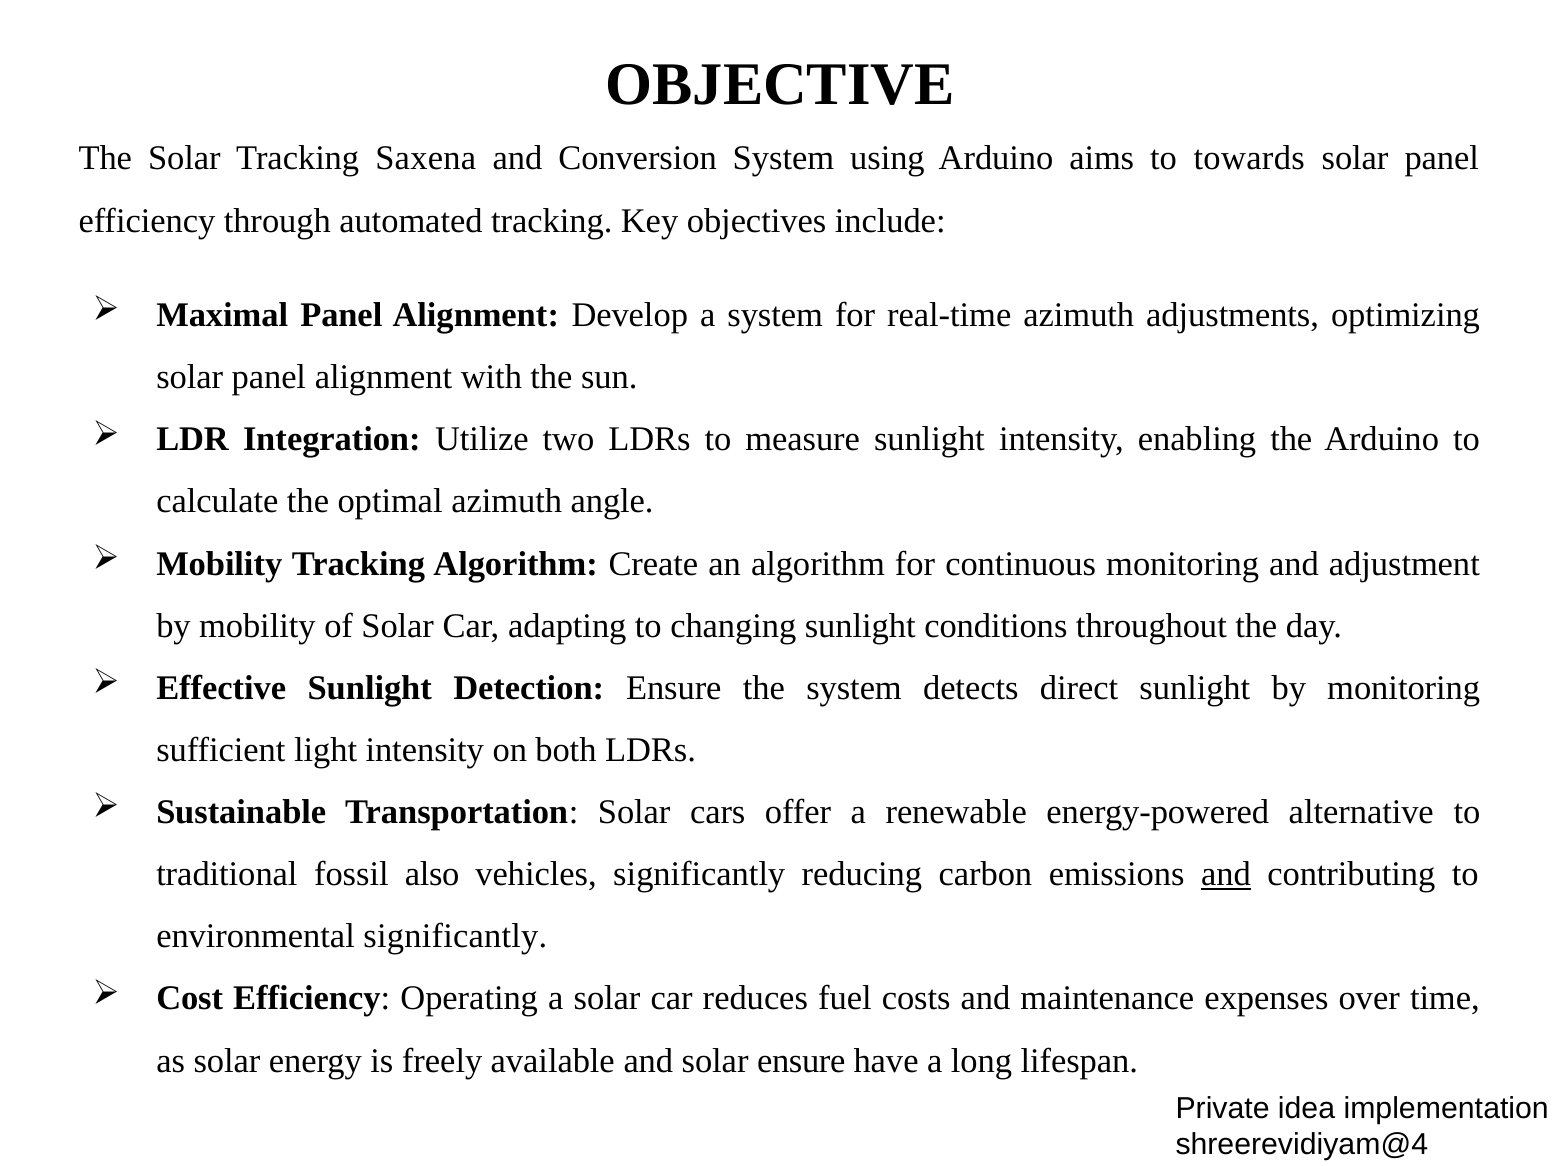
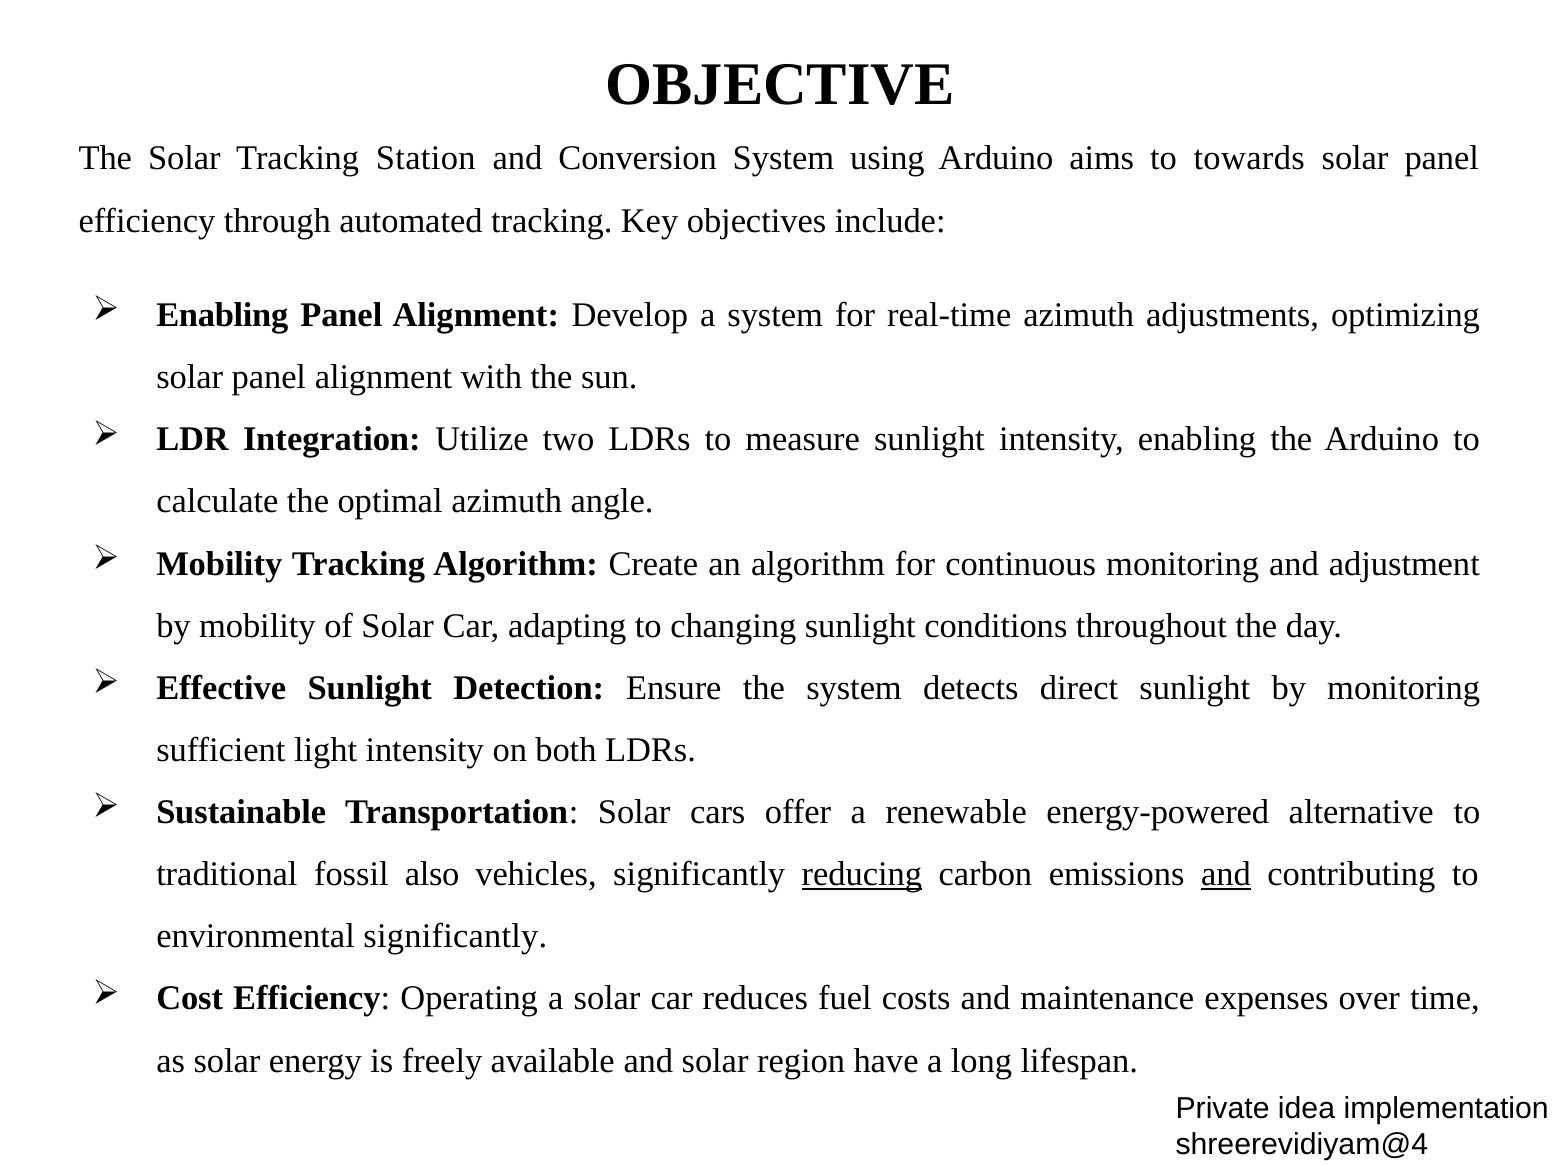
Saxena: Saxena -> Station (426, 159)
Maximal: Maximal -> Enabling (222, 315)
reducing underline: none -> present (862, 874)
solar ensure: ensure -> region (801, 1060)
